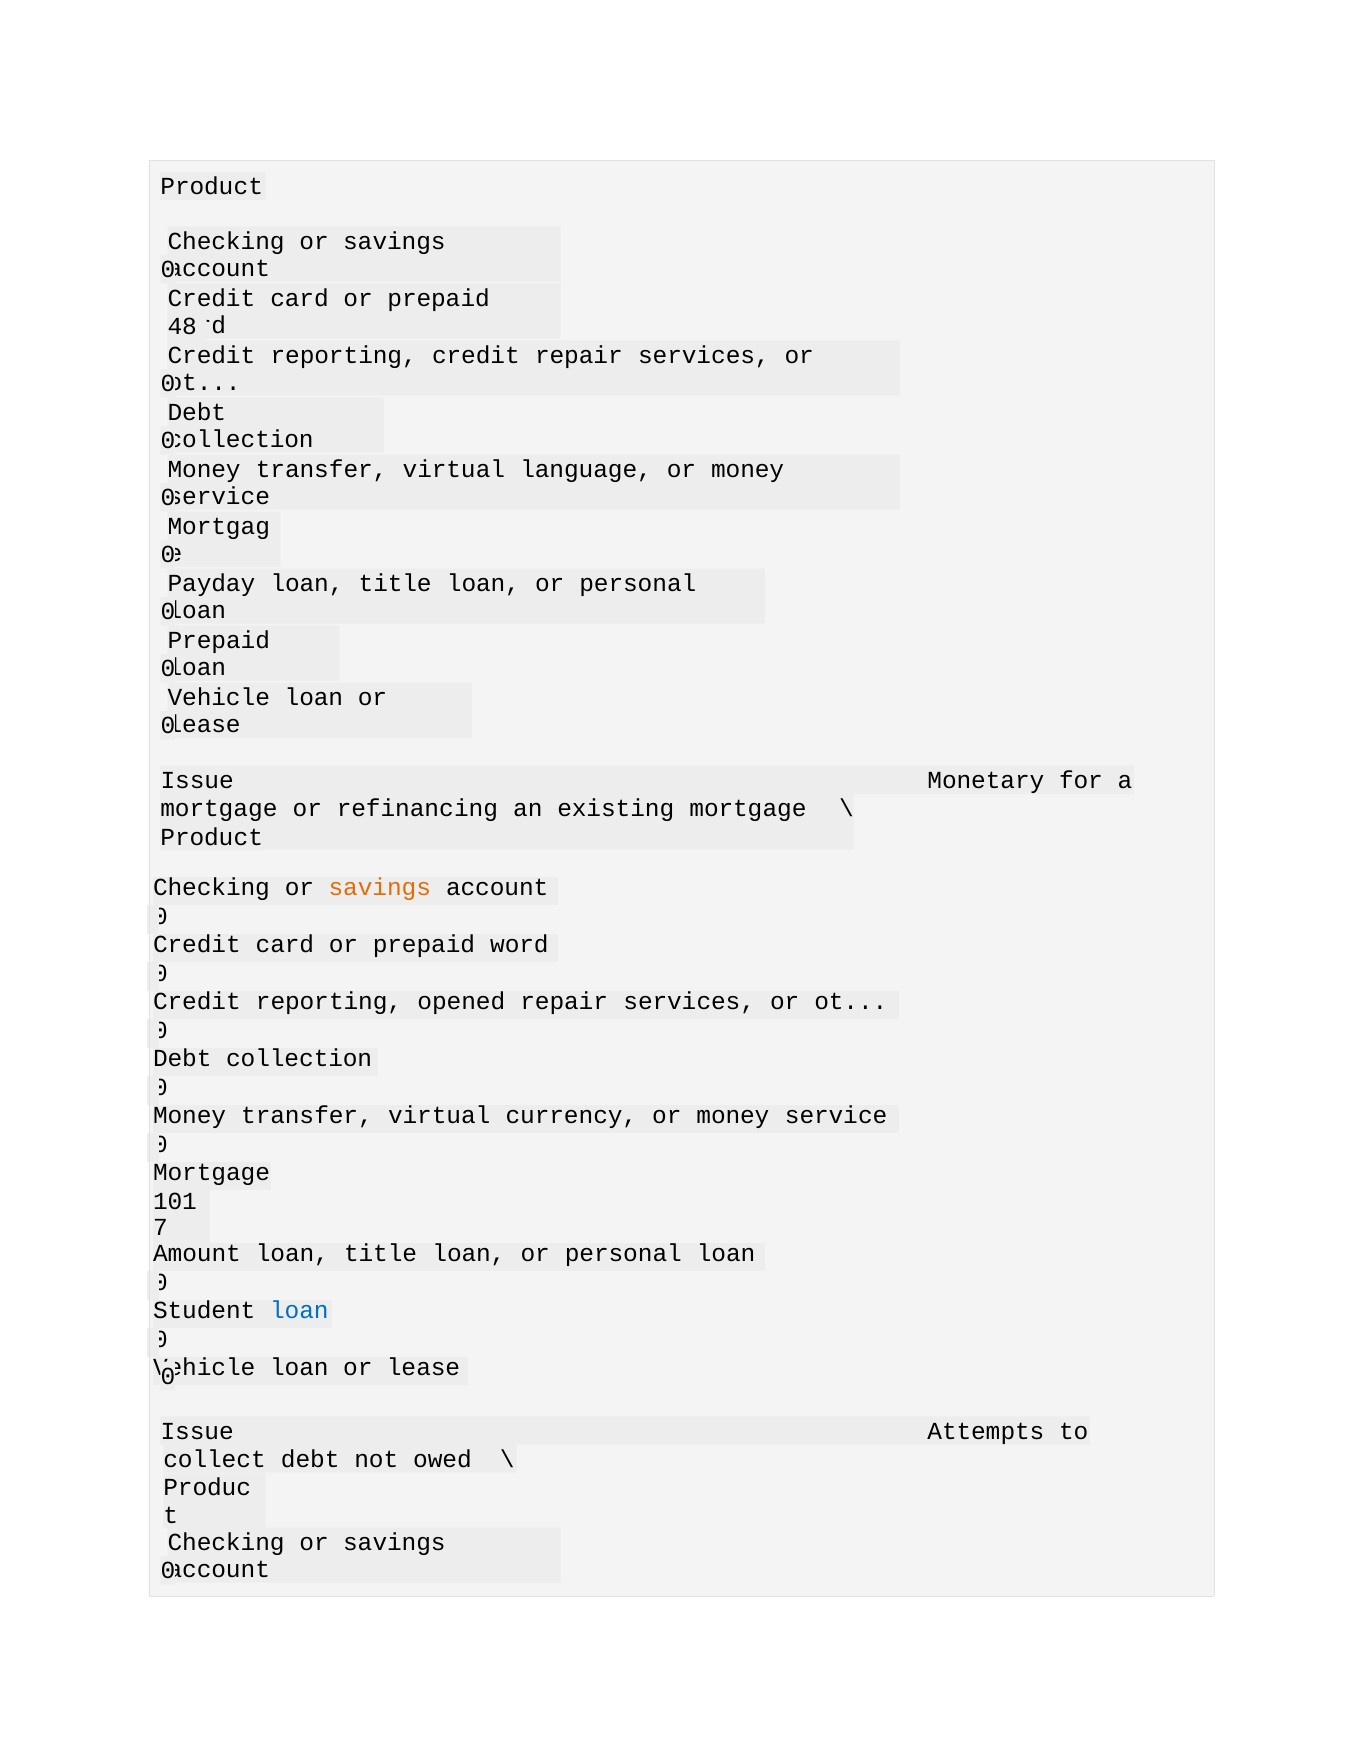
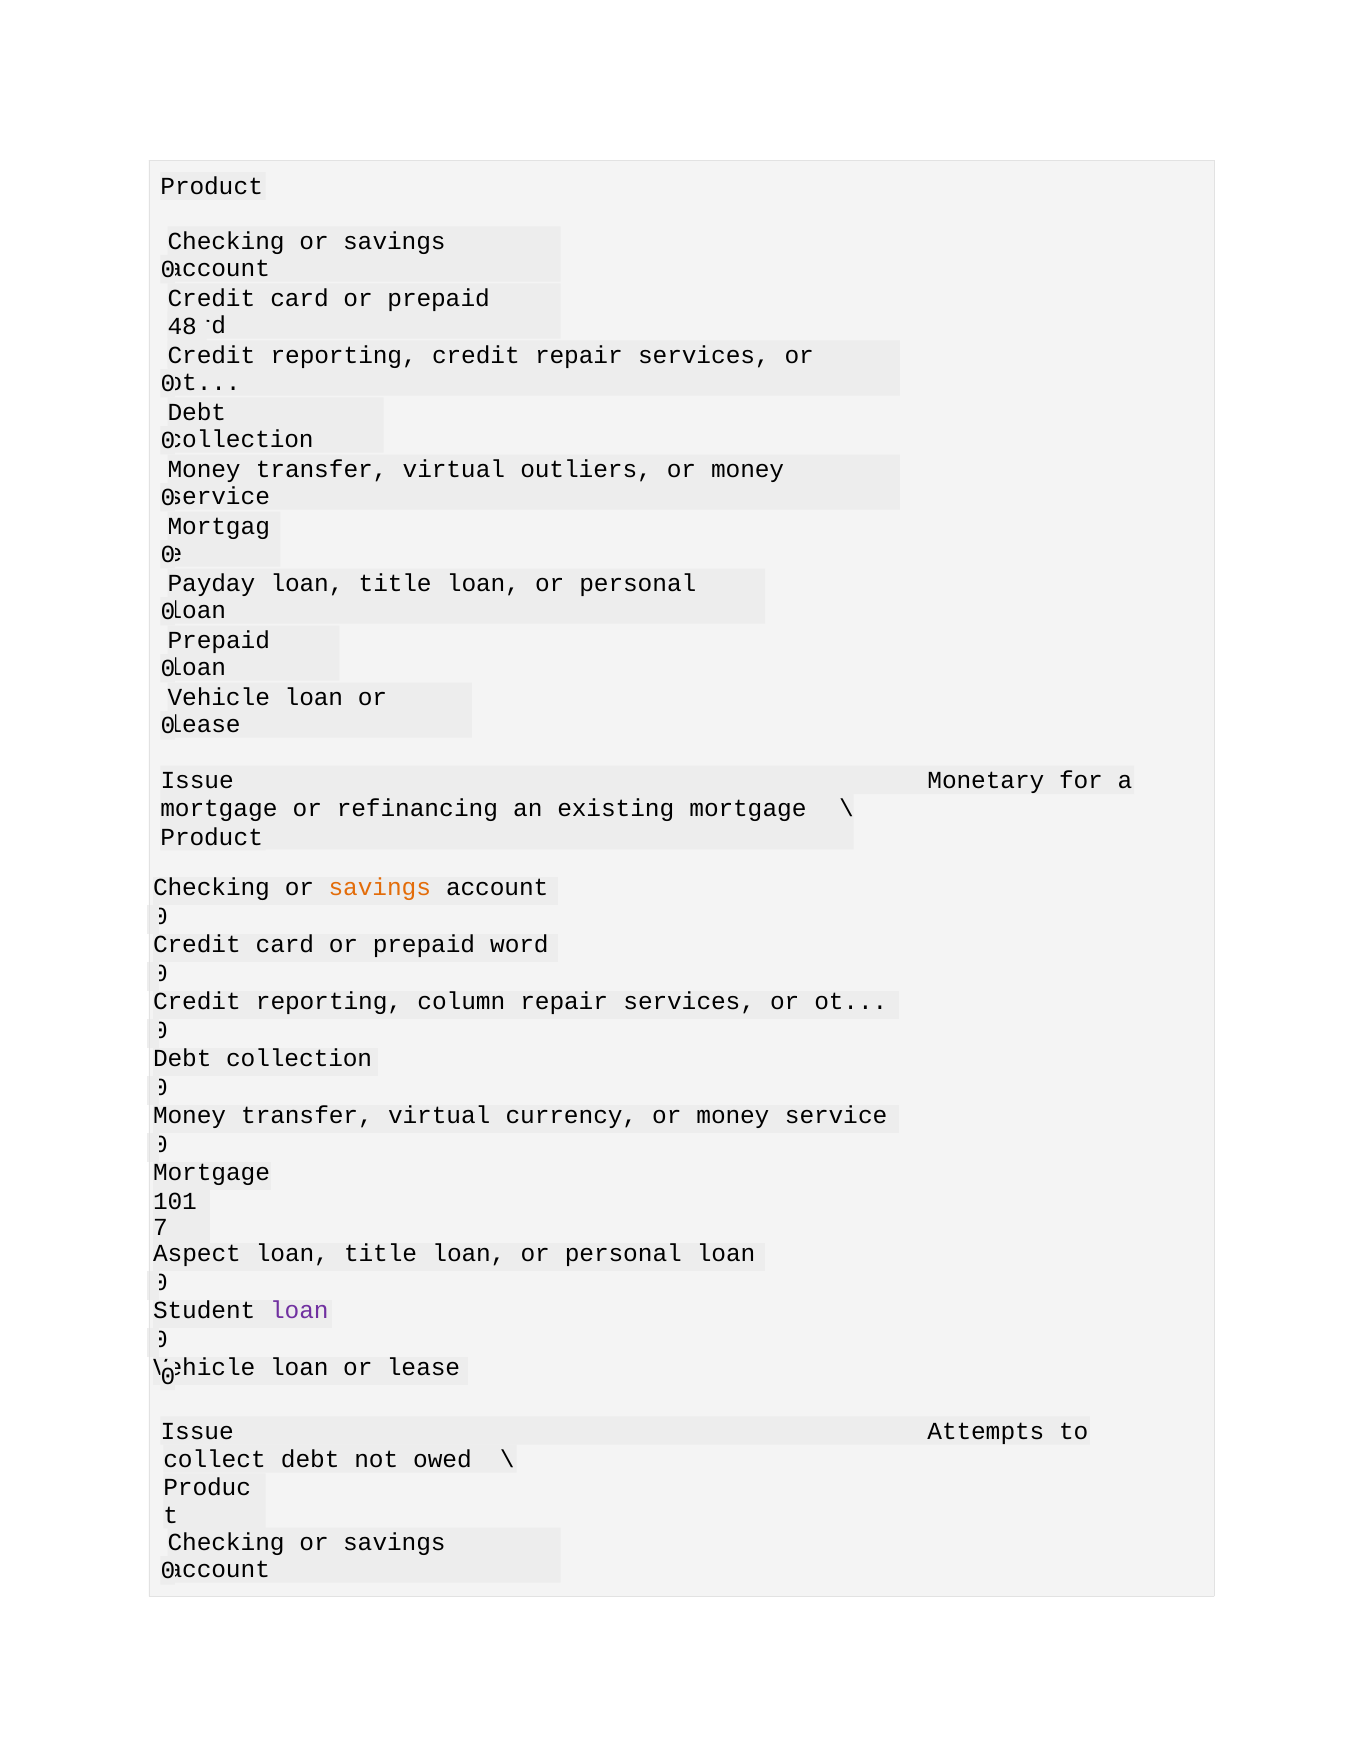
language: language -> outliers (586, 469)
opened: opened -> column (461, 1002)
Amount: Amount -> Aspect (197, 1253)
loan colour: blue -> purple (299, 1310)
